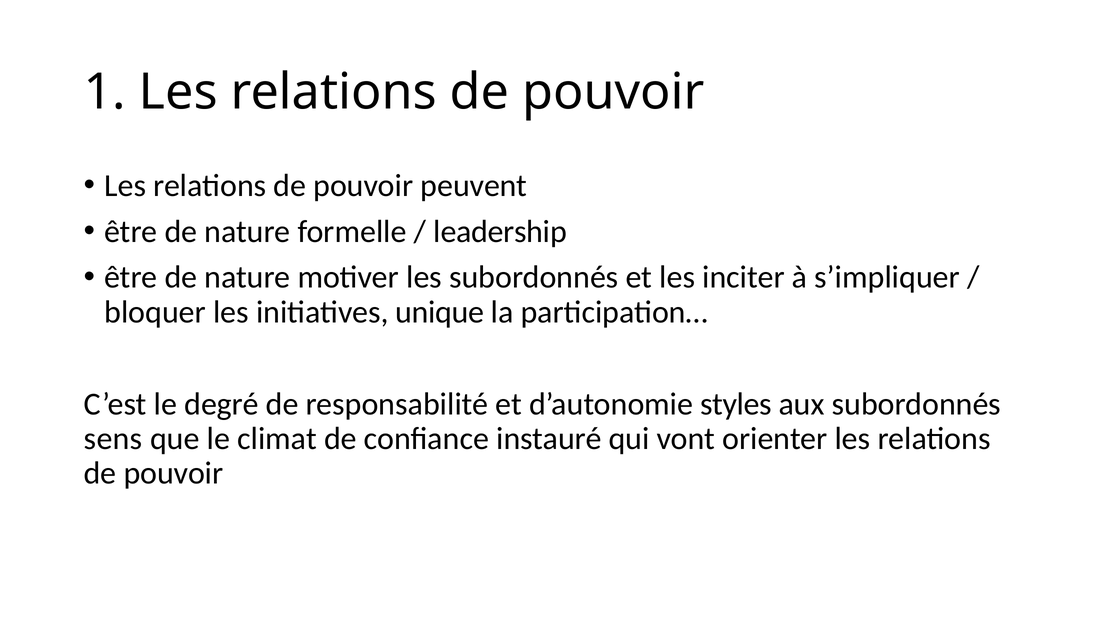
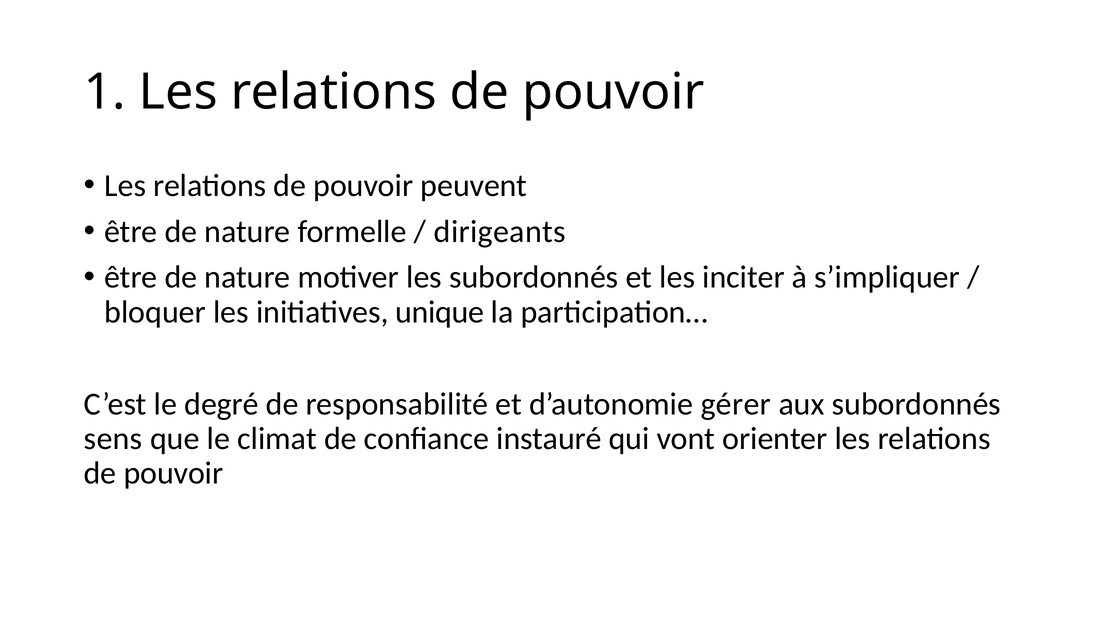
leadership: leadership -> dirigeants (500, 232)
styles: styles -> gérer (736, 404)
